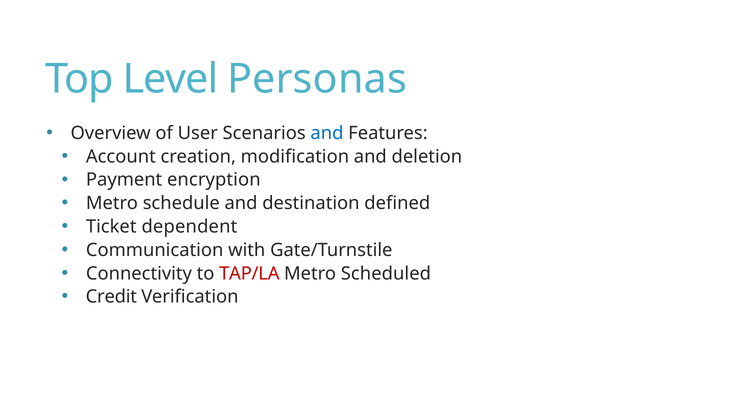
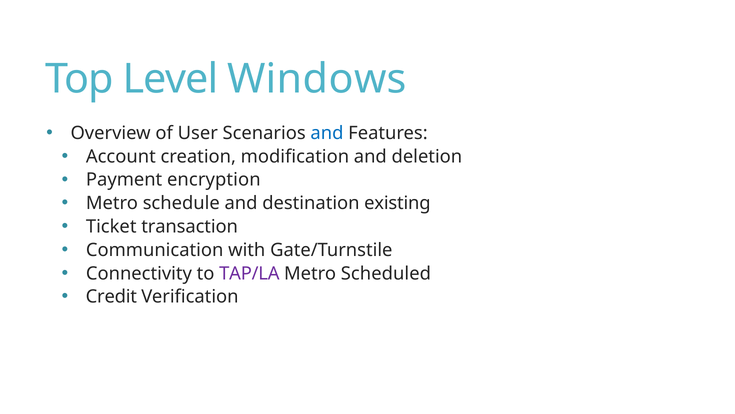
Personas: Personas -> Windows (317, 79)
defined: defined -> existing (397, 203)
dependent: dependent -> transaction (190, 226)
TAP/LA colour: red -> purple (249, 273)
